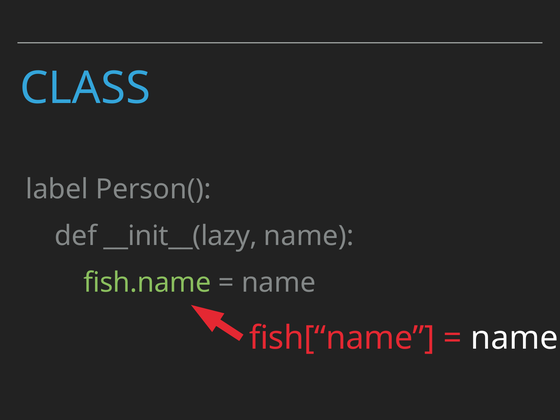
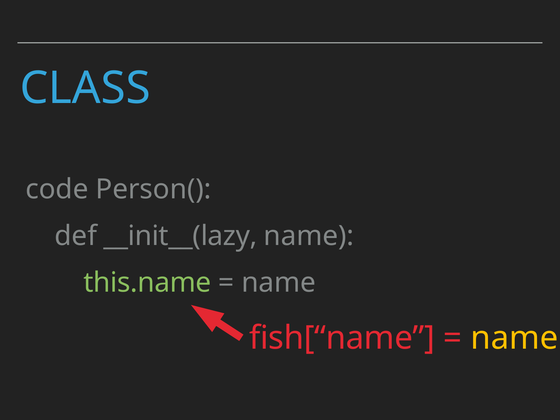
label: label -> code (57, 189)
fish.name: fish.name -> this.name (147, 283)
name colour: white -> yellow (514, 338)
